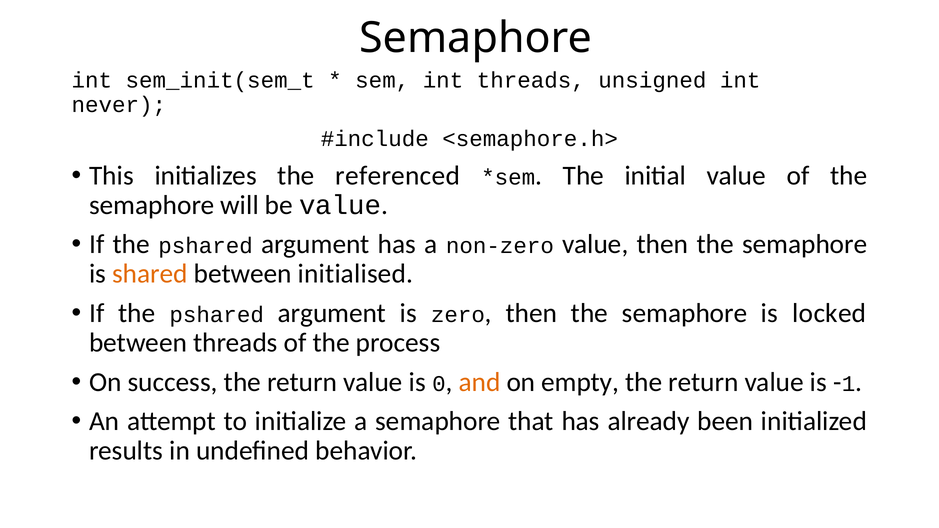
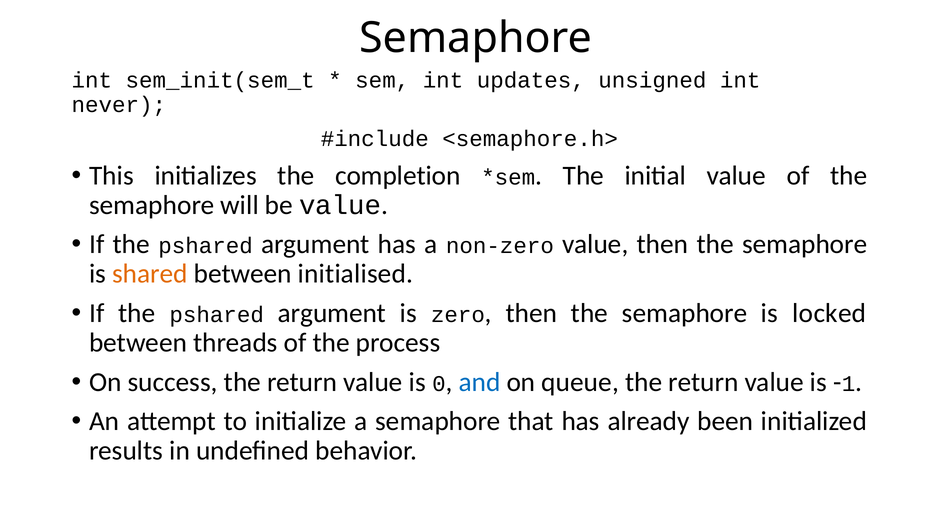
int threads: threads -> updates (531, 81)
referenced: referenced -> completion (398, 176)
and colour: orange -> blue (480, 382)
empty: empty -> queue (580, 382)
